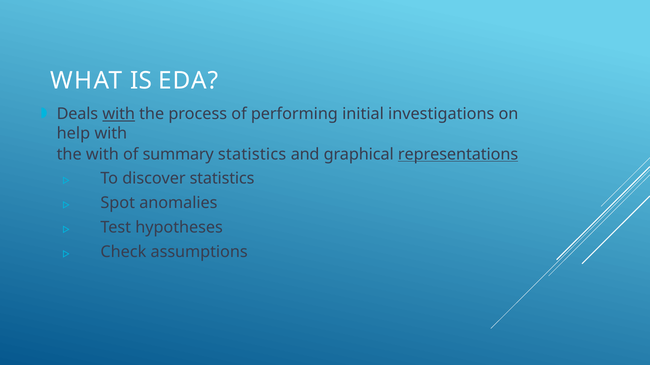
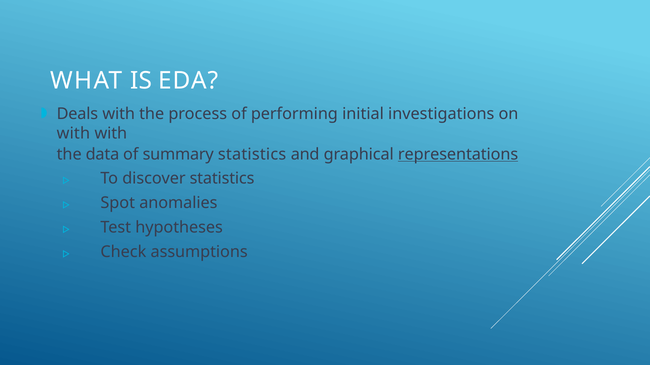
with underline: present -> none (119, 114)
help: help -> with (73, 134)
the with: with -> data (102, 155)
